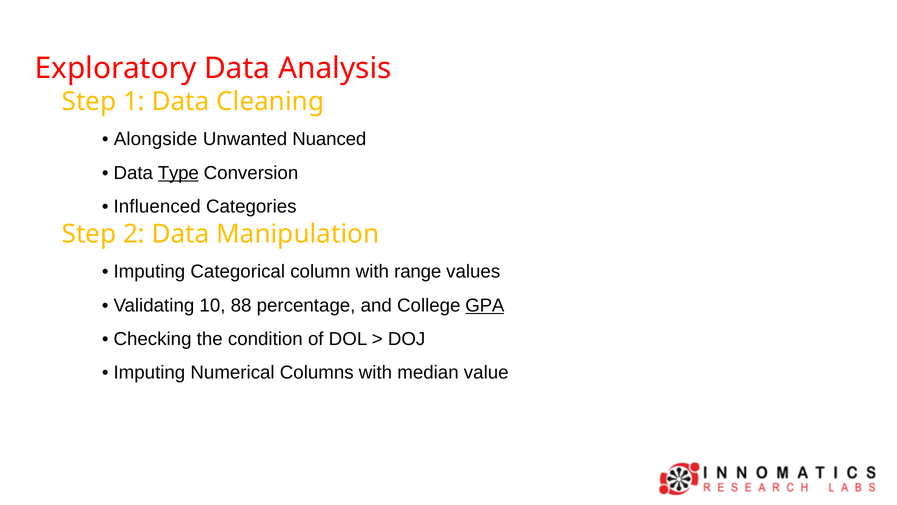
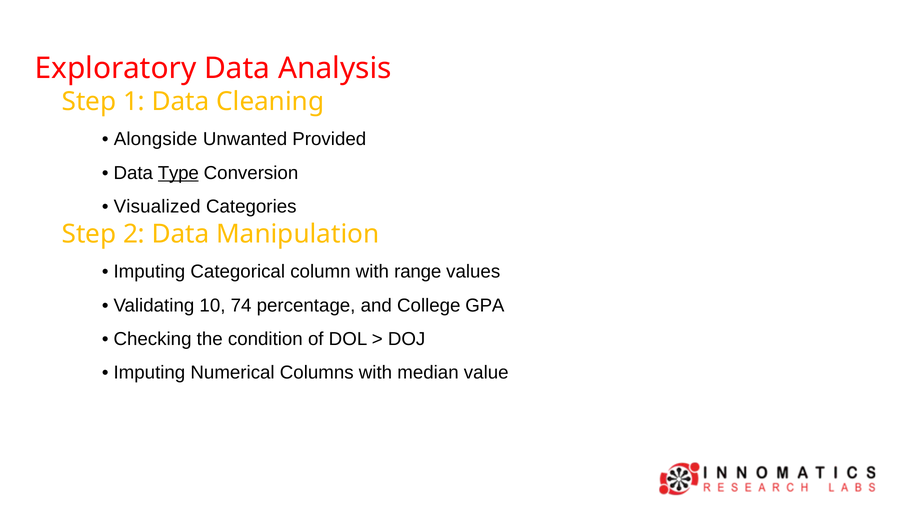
Nuanced: Nuanced -> Provided (329, 139)
Influenced: Influenced -> Visualized (157, 206)
88: 88 -> 74 (241, 305)
GPA underline: present -> none (485, 305)
